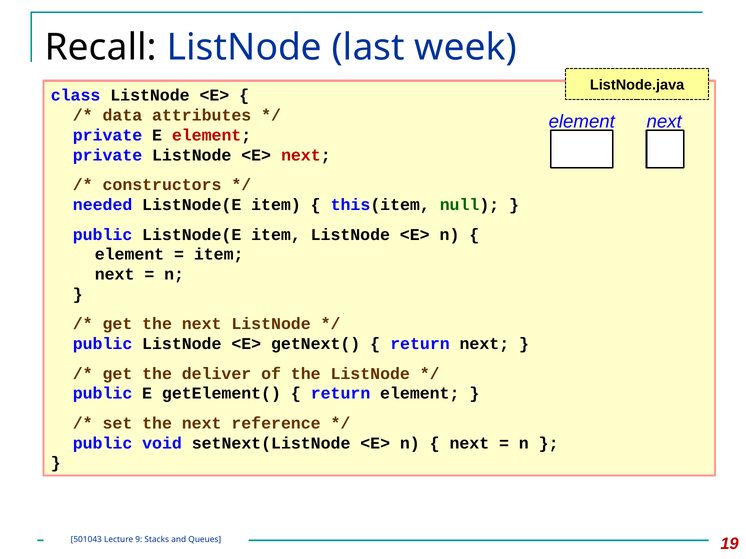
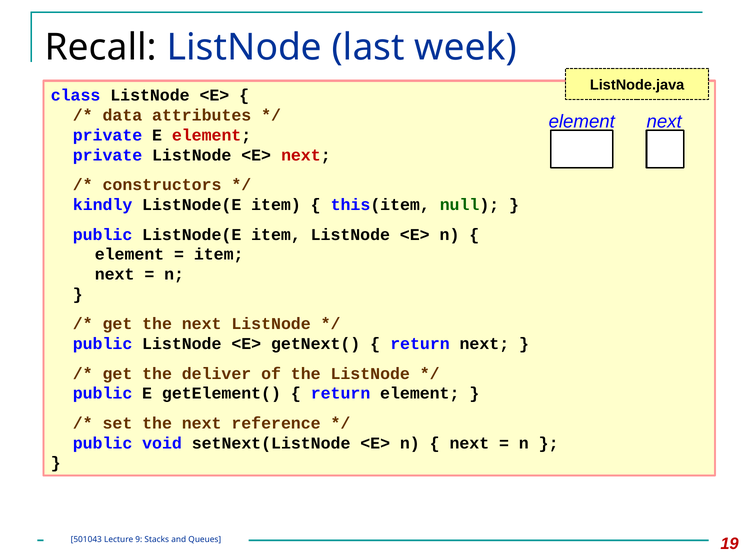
needed: needed -> kindly (103, 205)
